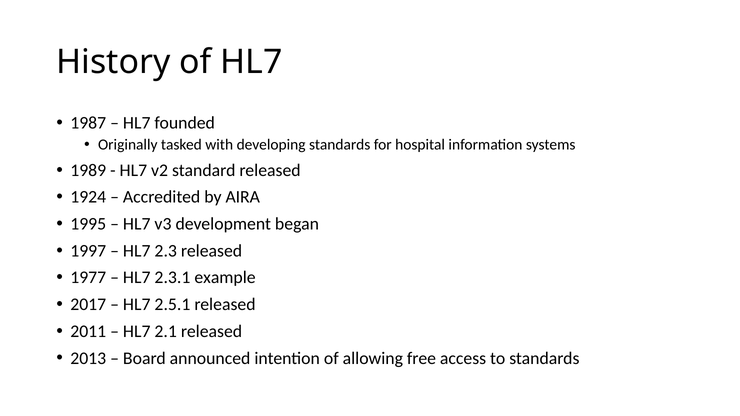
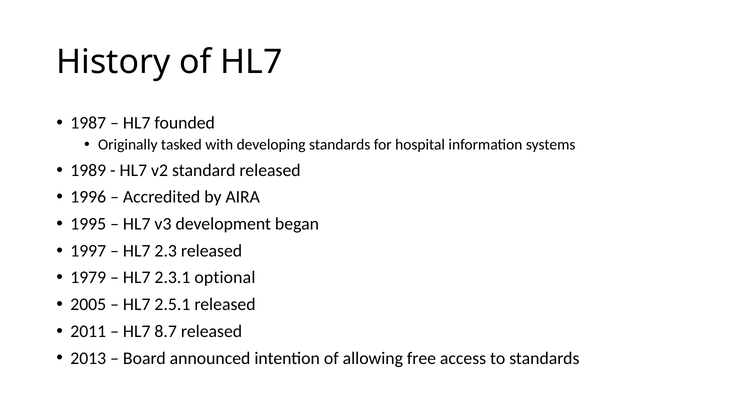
1924: 1924 -> 1996 (88, 197)
1977: 1977 -> 1979 (88, 278)
example: example -> optional (225, 278)
2017: 2017 -> 2005 (88, 305)
2.1: 2.1 -> 8.7 (166, 332)
